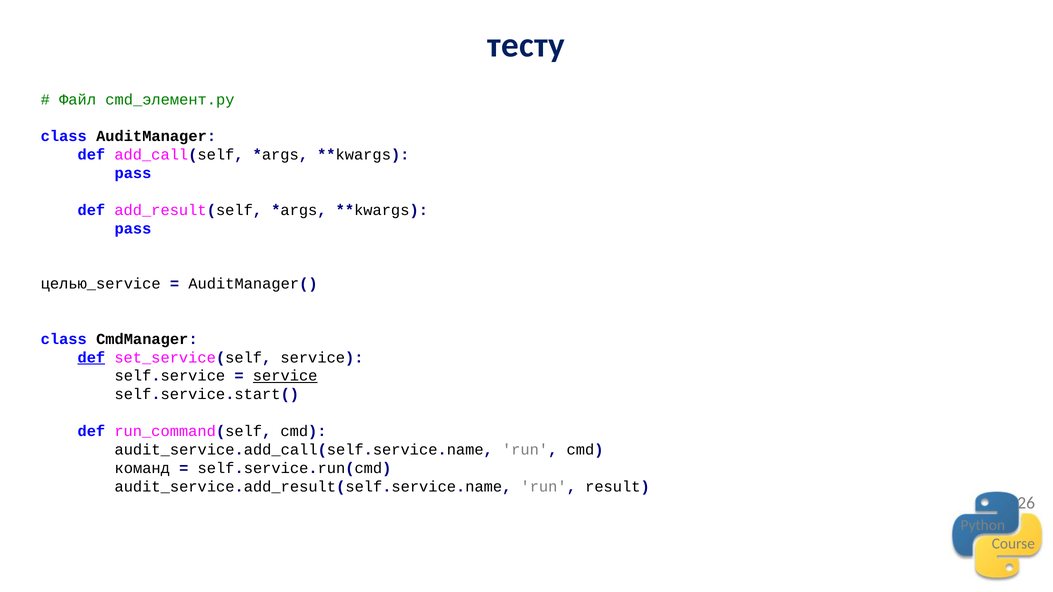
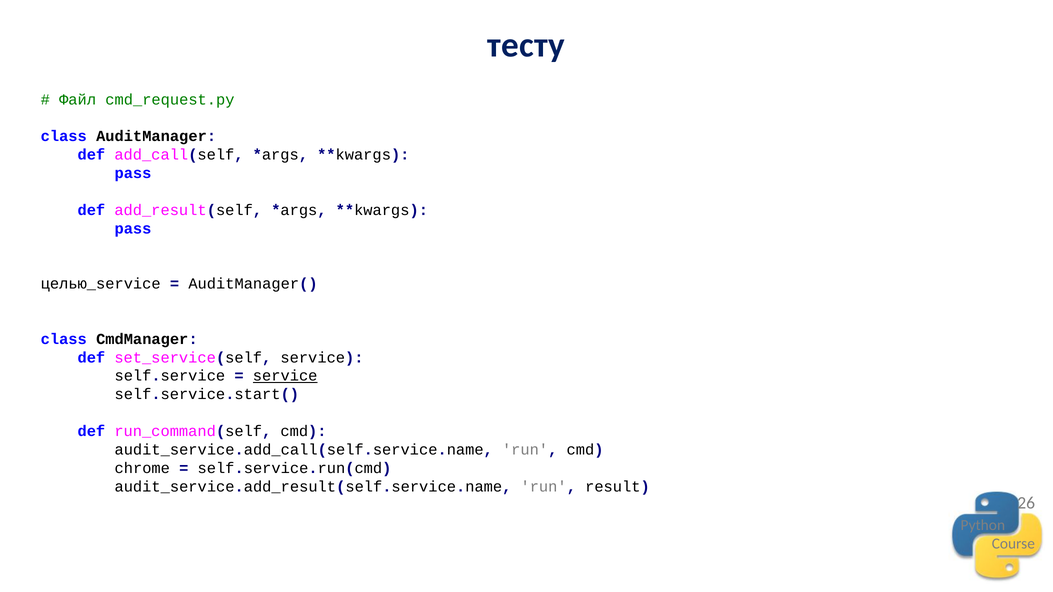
cmd_элемент.py: cmd_элемент.py -> cmd_request.py (170, 99)
def underline: present -> none (91, 358)
команд: команд -> chrome (142, 468)
